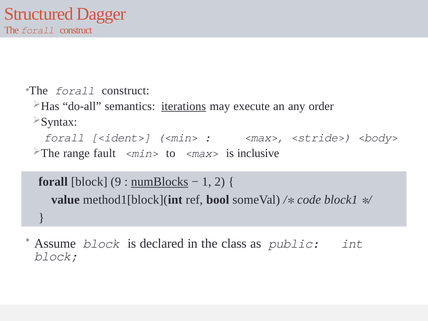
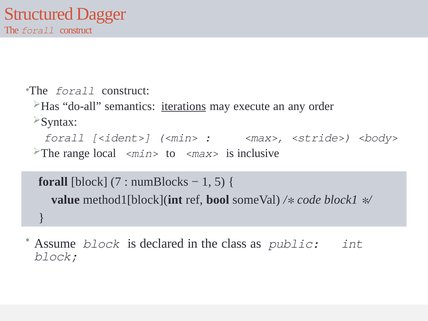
fault: fault -> local (105, 153)
9: 9 -> 7 (116, 182)
numBlocks underline: present -> none (160, 182)
2: 2 -> 5 (220, 182)
